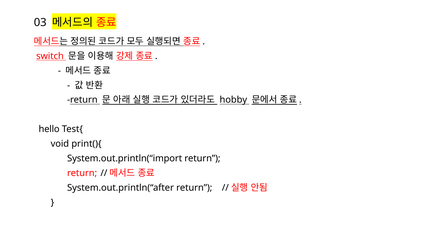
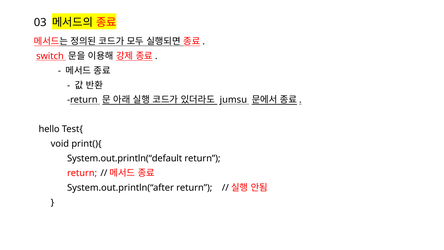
hobby: hobby -> jumsu (233, 100)
System.out.println(“import: System.out.println(“import -> System.out.println(“default (125, 158)
